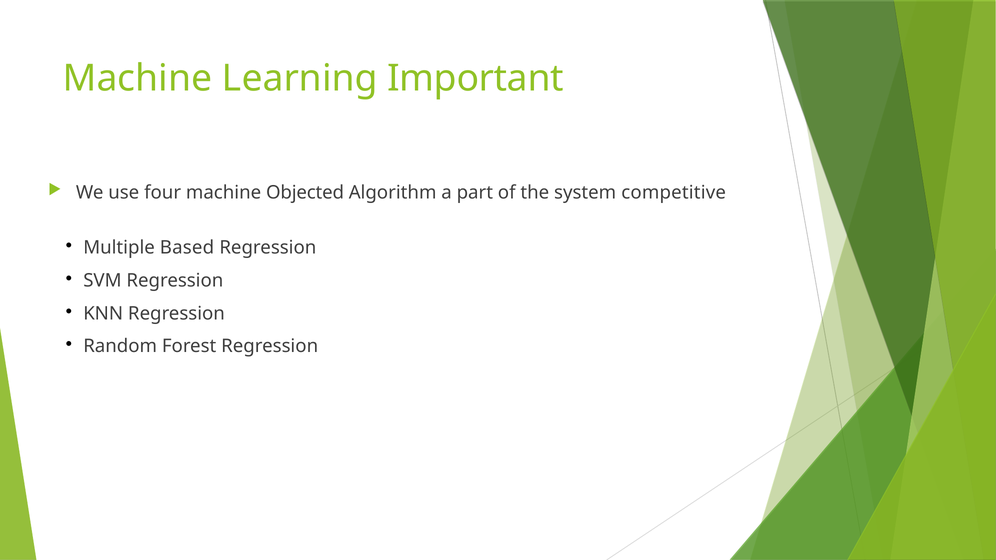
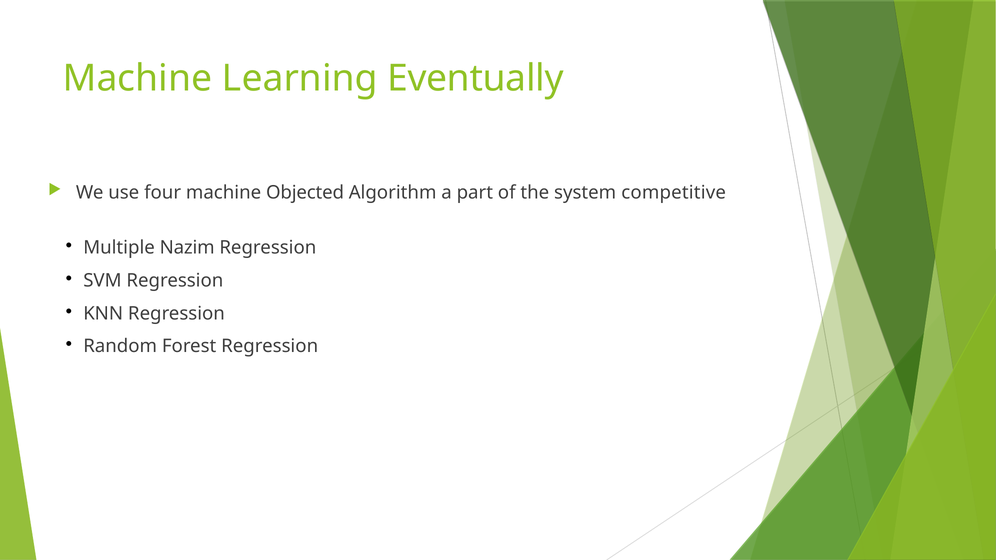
Important: Important -> Eventually (475, 78)
Based: Based -> Nazim (187, 248)
